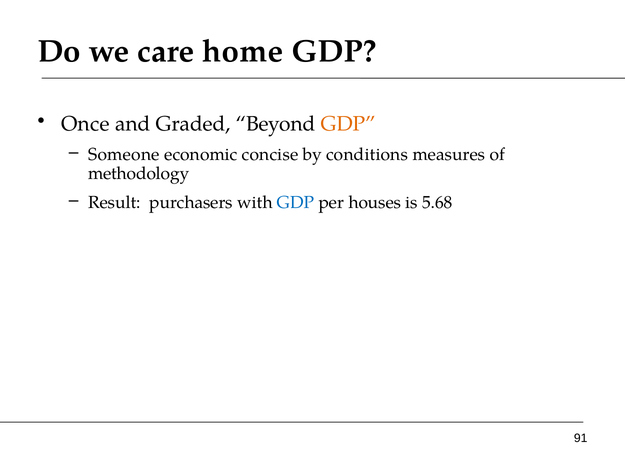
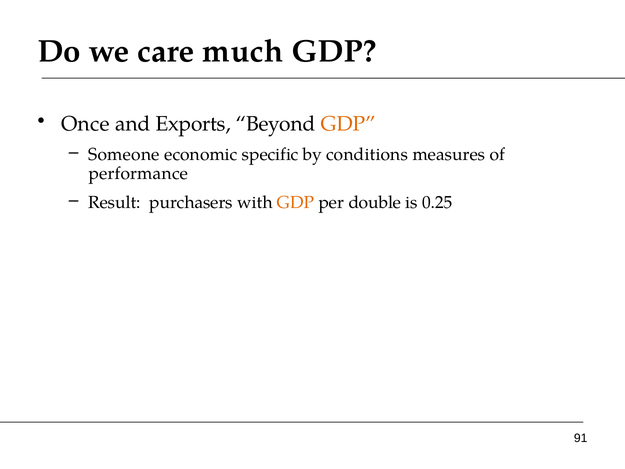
home: home -> much (243, 52)
Graded: Graded -> Exports (193, 124)
concise: concise -> specific (270, 155)
methodology: methodology -> performance (138, 173)
GDP colour: blue -> orange (296, 203)
houses: houses -> double (375, 203)
5.68: 5.68 -> 0.25 (437, 203)
